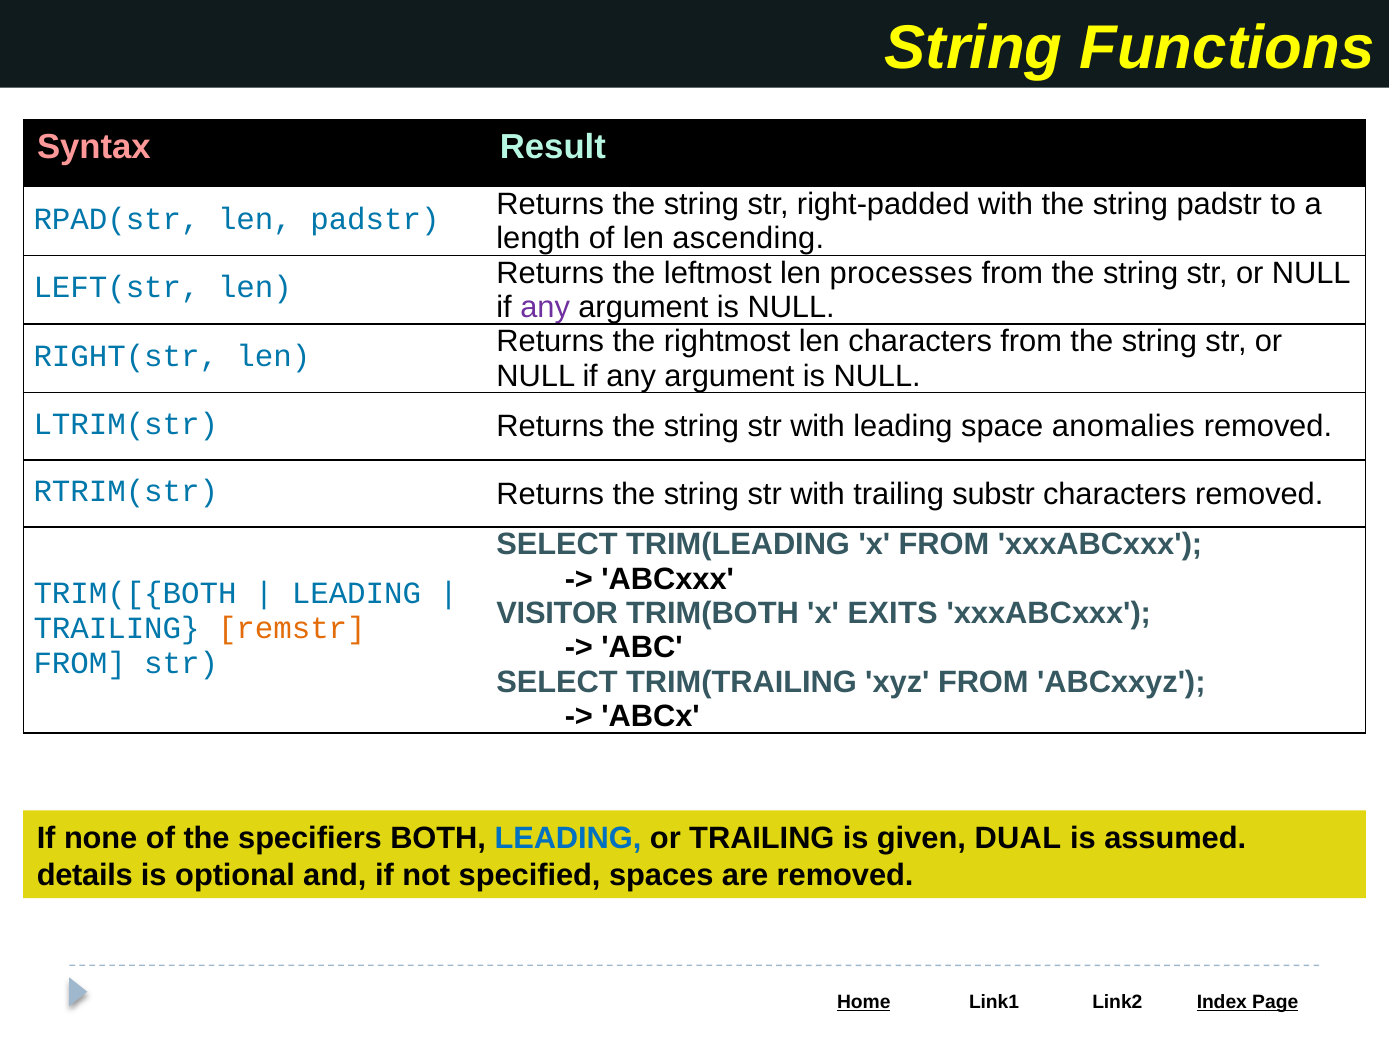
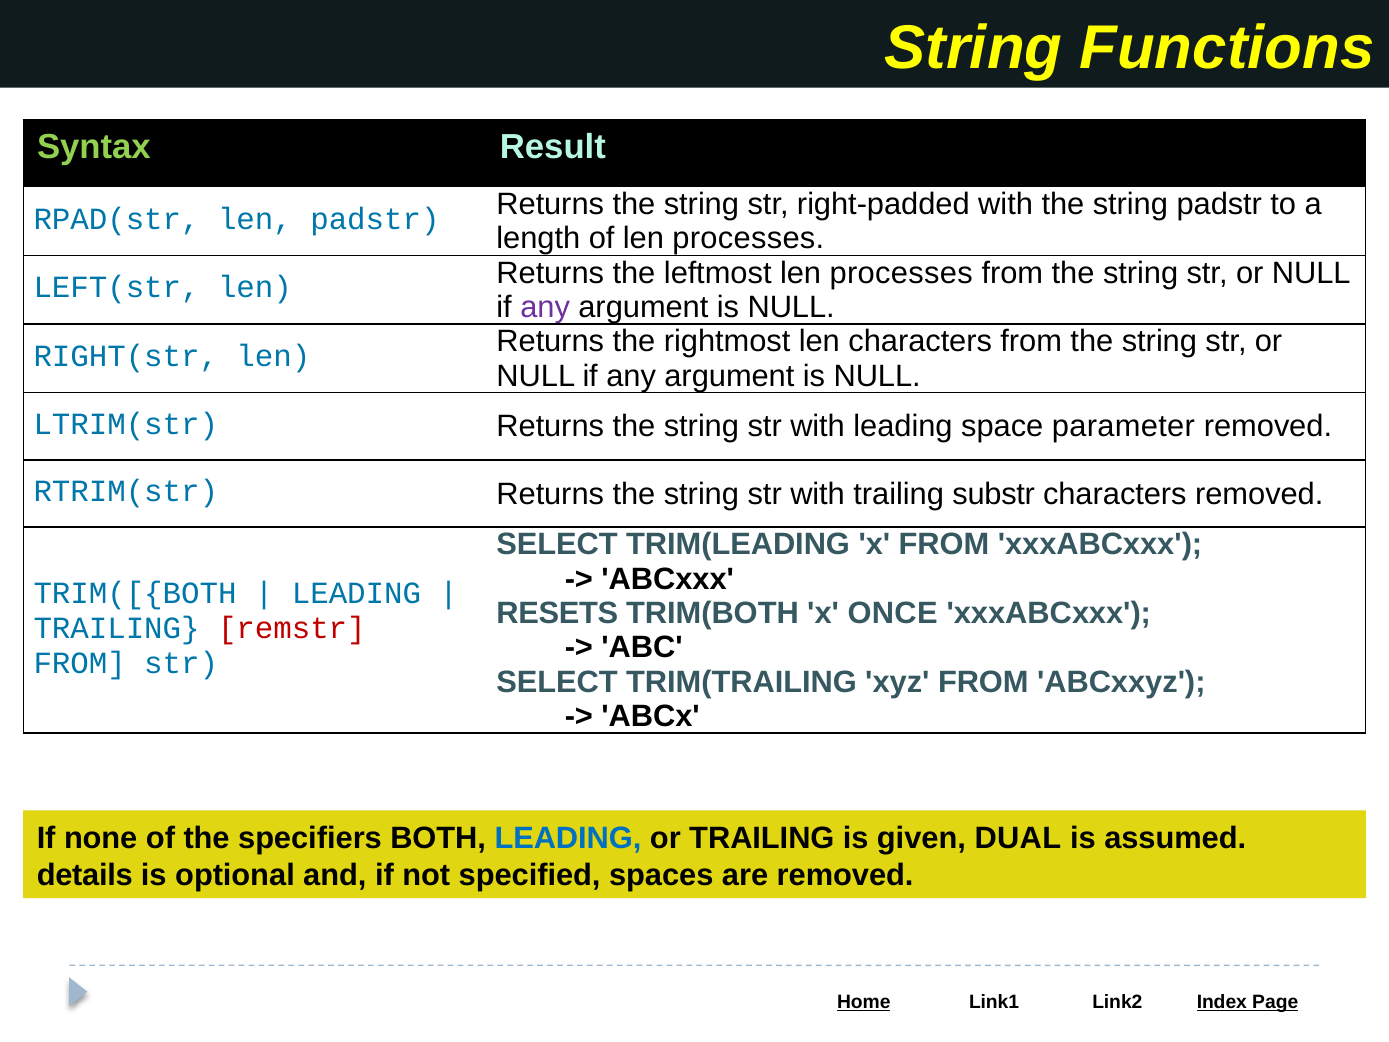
Syntax colour: pink -> light green (94, 147)
of len ascending: ascending -> processes (748, 239)
anomalies: anomalies -> parameter (1123, 427)
VISITOR: VISITOR -> RESETS (557, 613)
EXITS: EXITS -> ONCE (893, 613)
remstr colour: orange -> red (292, 628)
